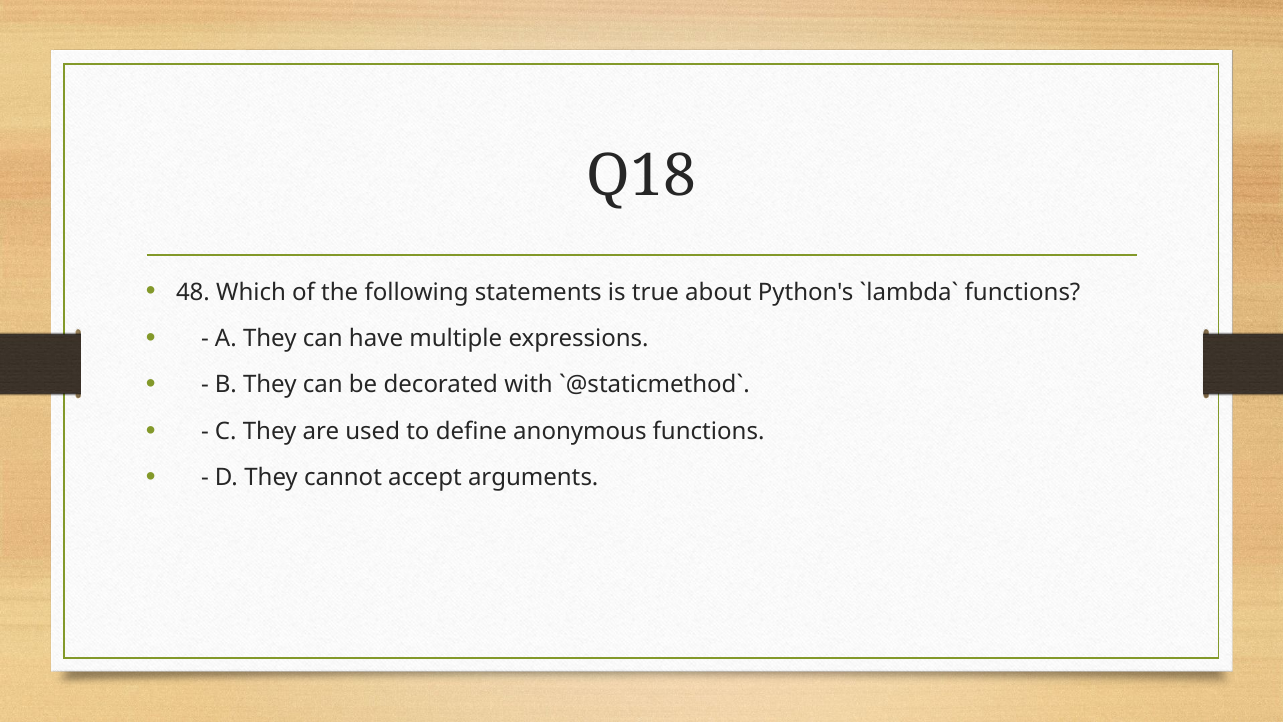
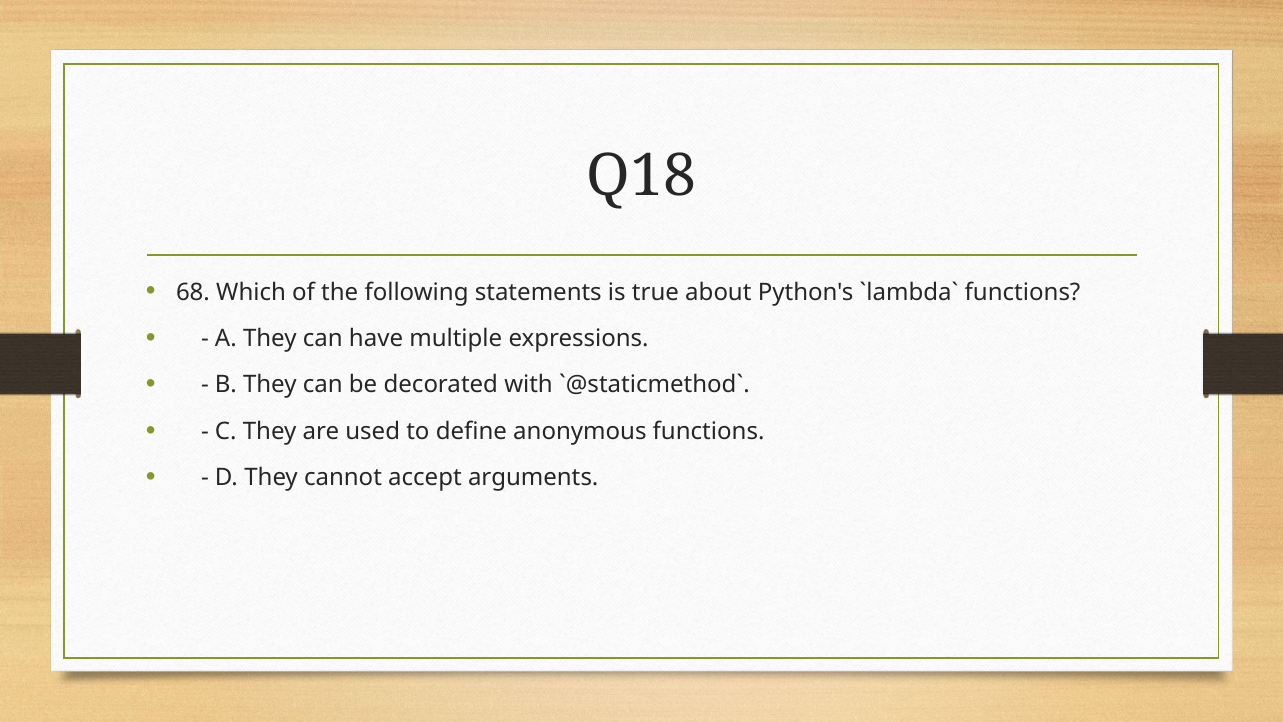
48: 48 -> 68 (193, 292)
